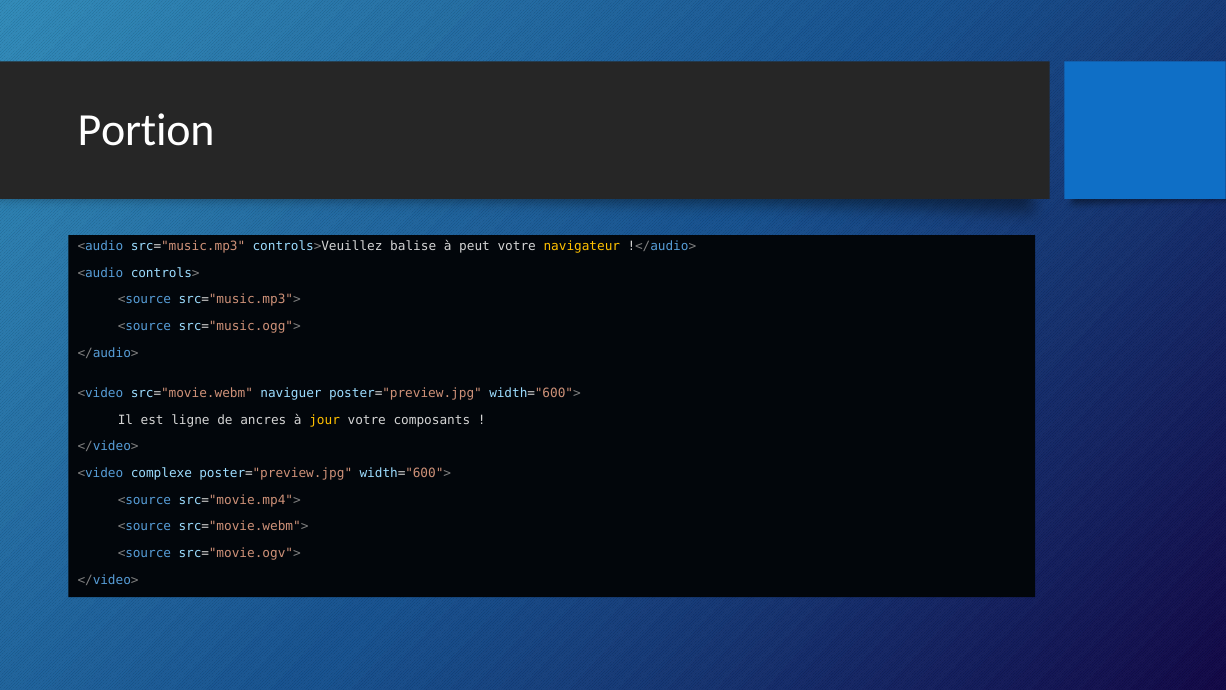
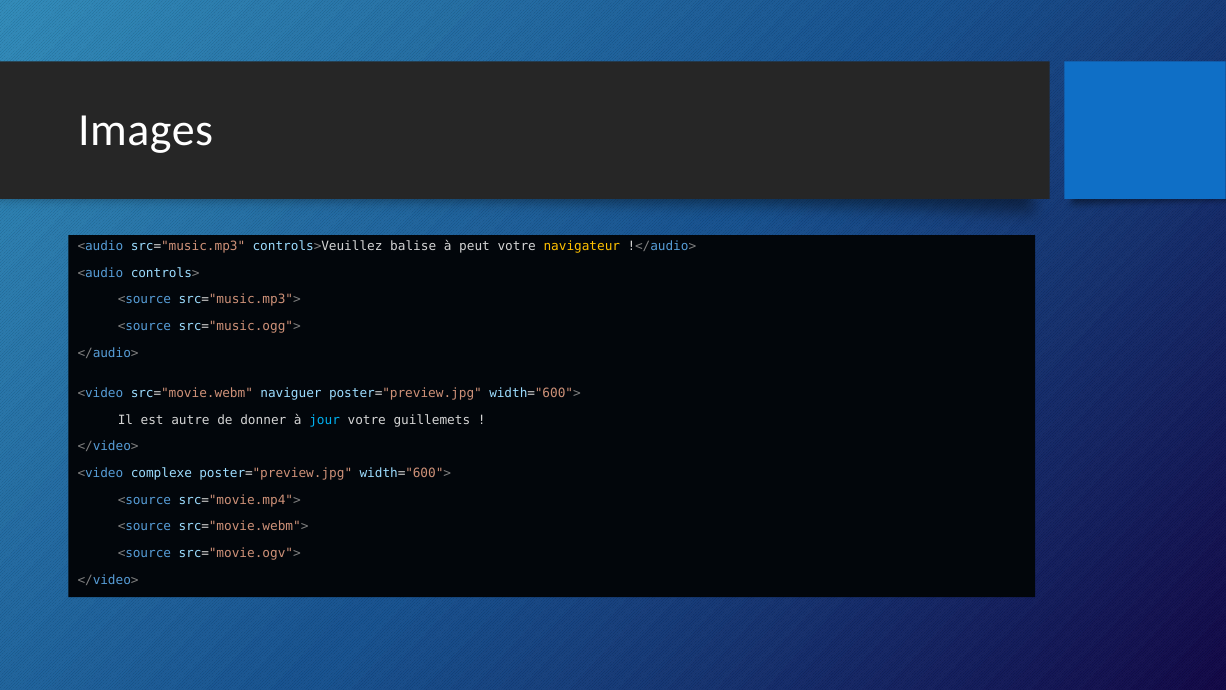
Portion: Portion -> Images (146, 130)
ligne: ligne -> autre (190, 420)
ancres: ancres -> donner (263, 420)
jour colour: yellow -> light blue (325, 420)
composants: composants -> guillemets (432, 420)
